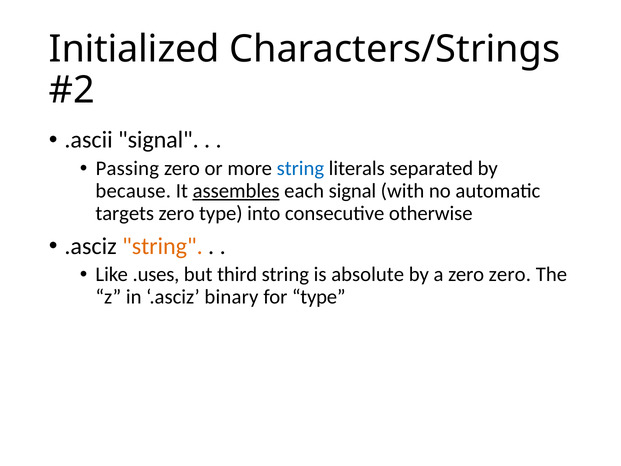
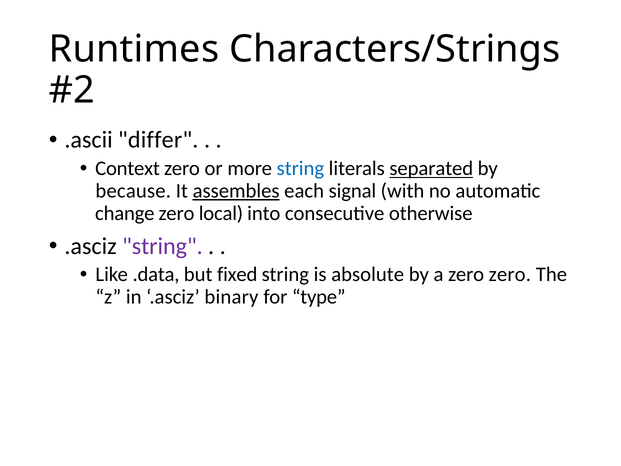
Initialized: Initialized -> Runtimes (134, 49)
.ascii signal: signal -> differ (158, 140)
Passing: Passing -> Context (128, 168)
separated underline: none -> present (431, 168)
targets: targets -> change (125, 213)
zero type: type -> local (221, 213)
string colour: orange -> purple (162, 246)
.uses: .uses -> .data (156, 274)
third: third -> fixed (237, 274)
